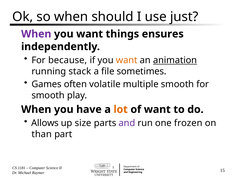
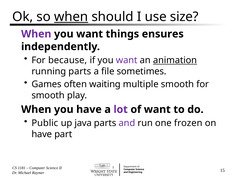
when underline: none -> present (71, 17)
just: just -> size (184, 17)
want colour: orange -> purple (127, 60)
running stack: stack -> parts (80, 71)
volatile: volatile -> waiting (105, 84)
lot colour: orange -> purple (121, 109)
Allows: Allows -> Public (45, 123)
size: size -> java (83, 123)
than: than -> have (42, 134)
